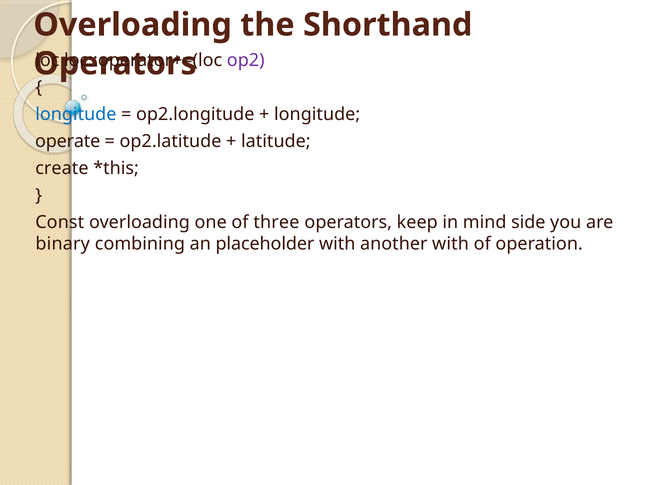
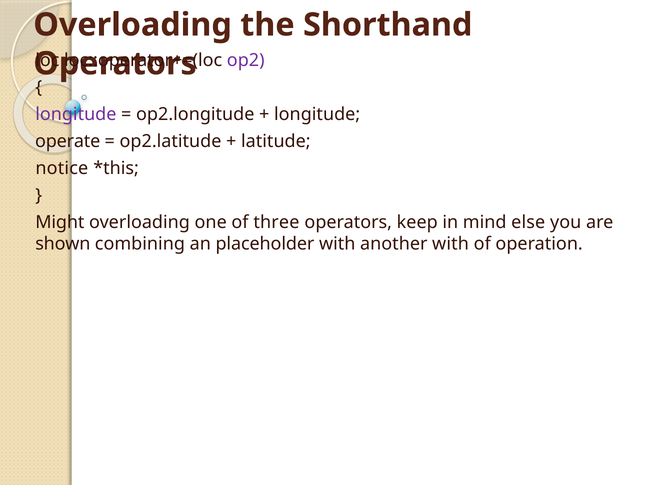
longitude colour: blue -> purple (76, 115)
create: create -> notice (62, 168)
Const: Const -> Might (60, 222)
side: side -> else (528, 222)
binary: binary -> shown (63, 244)
